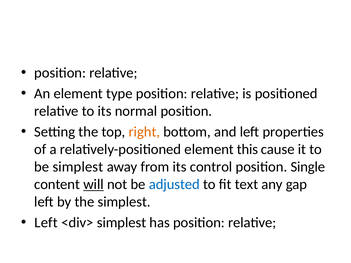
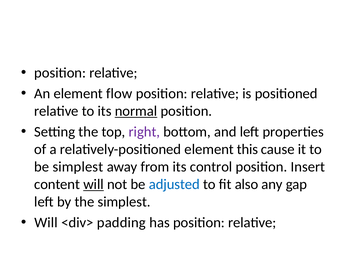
type: type -> flow (119, 94)
normal underline: none -> present (136, 111)
right colour: orange -> purple (144, 132)
Single: Single -> Insert (308, 167)
text: text -> also (247, 185)
Left: Left -> Will (46, 223)
<div> simplest: simplest -> padding (121, 223)
